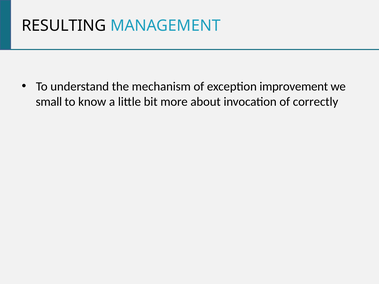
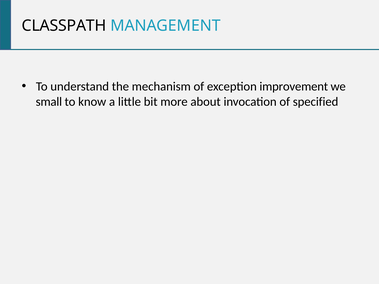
RESULTING: RESULTING -> CLASSPATH (64, 26)
correctly: correctly -> specified (316, 102)
